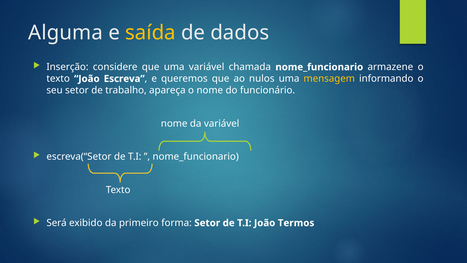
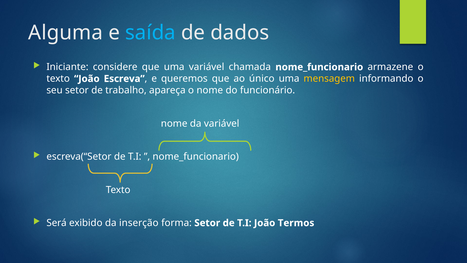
saída colour: yellow -> light blue (150, 33)
Inserção: Inserção -> Iniciante (67, 67)
nulos: nulos -> único (262, 79)
primeiro: primeiro -> inserção (139, 223)
